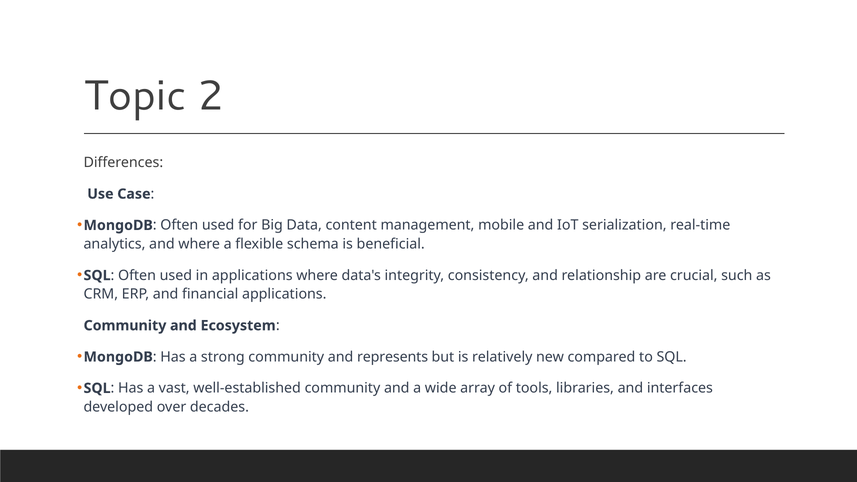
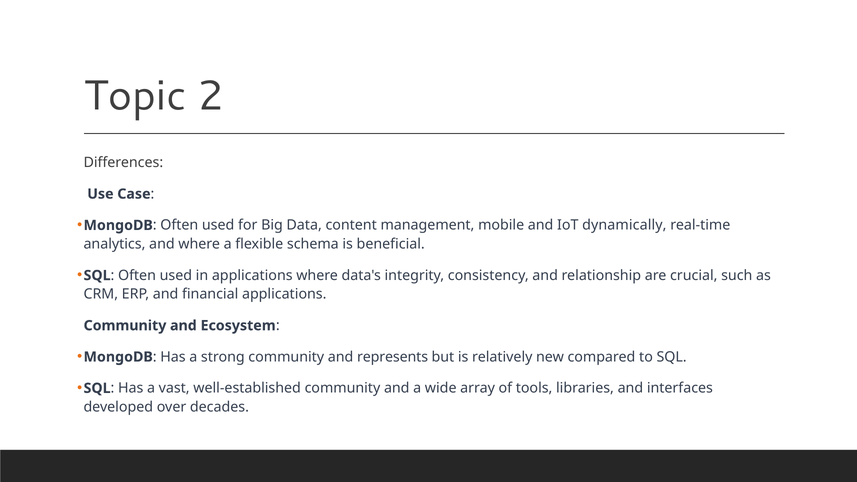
serialization: serialization -> dynamically (624, 225)
